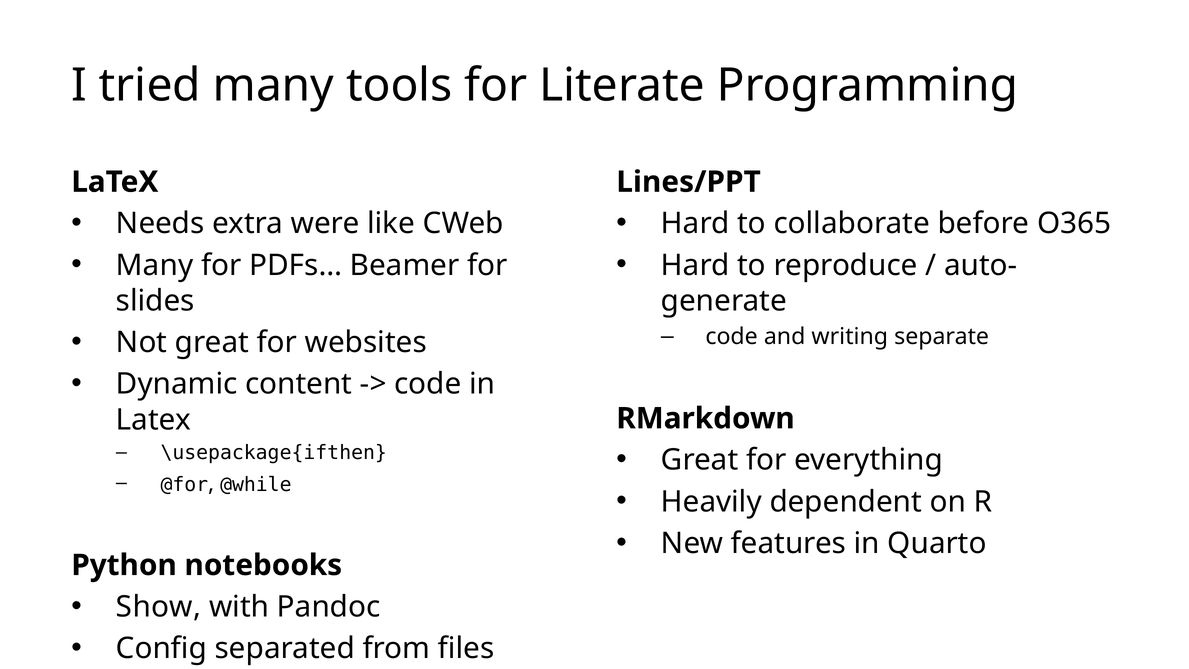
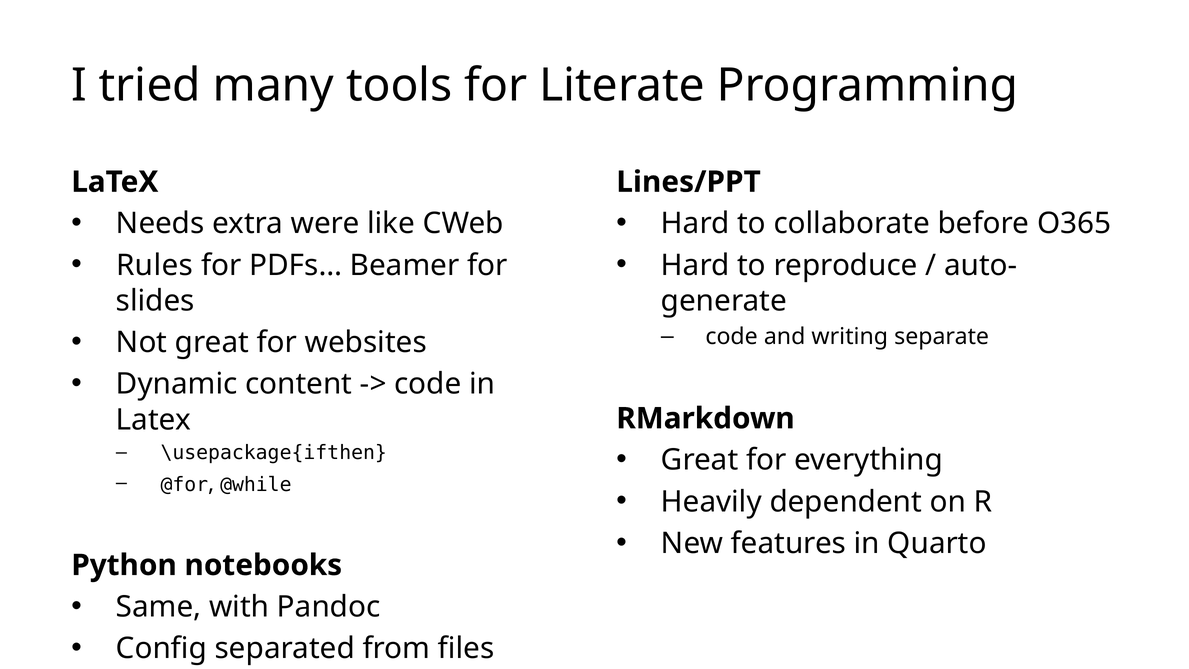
Many: Many -> Rules (154, 265)
Show: Show -> Same (159, 607)
